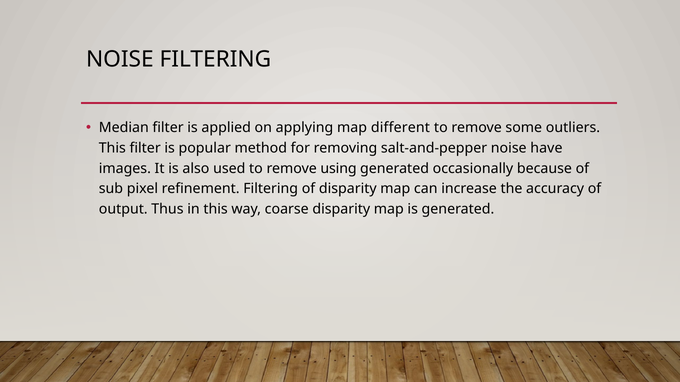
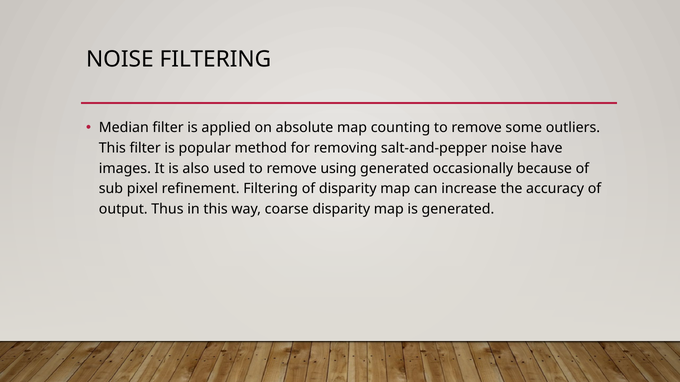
applying: applying -> absolute (305, 128)
different: different -> counting (400, 128)
